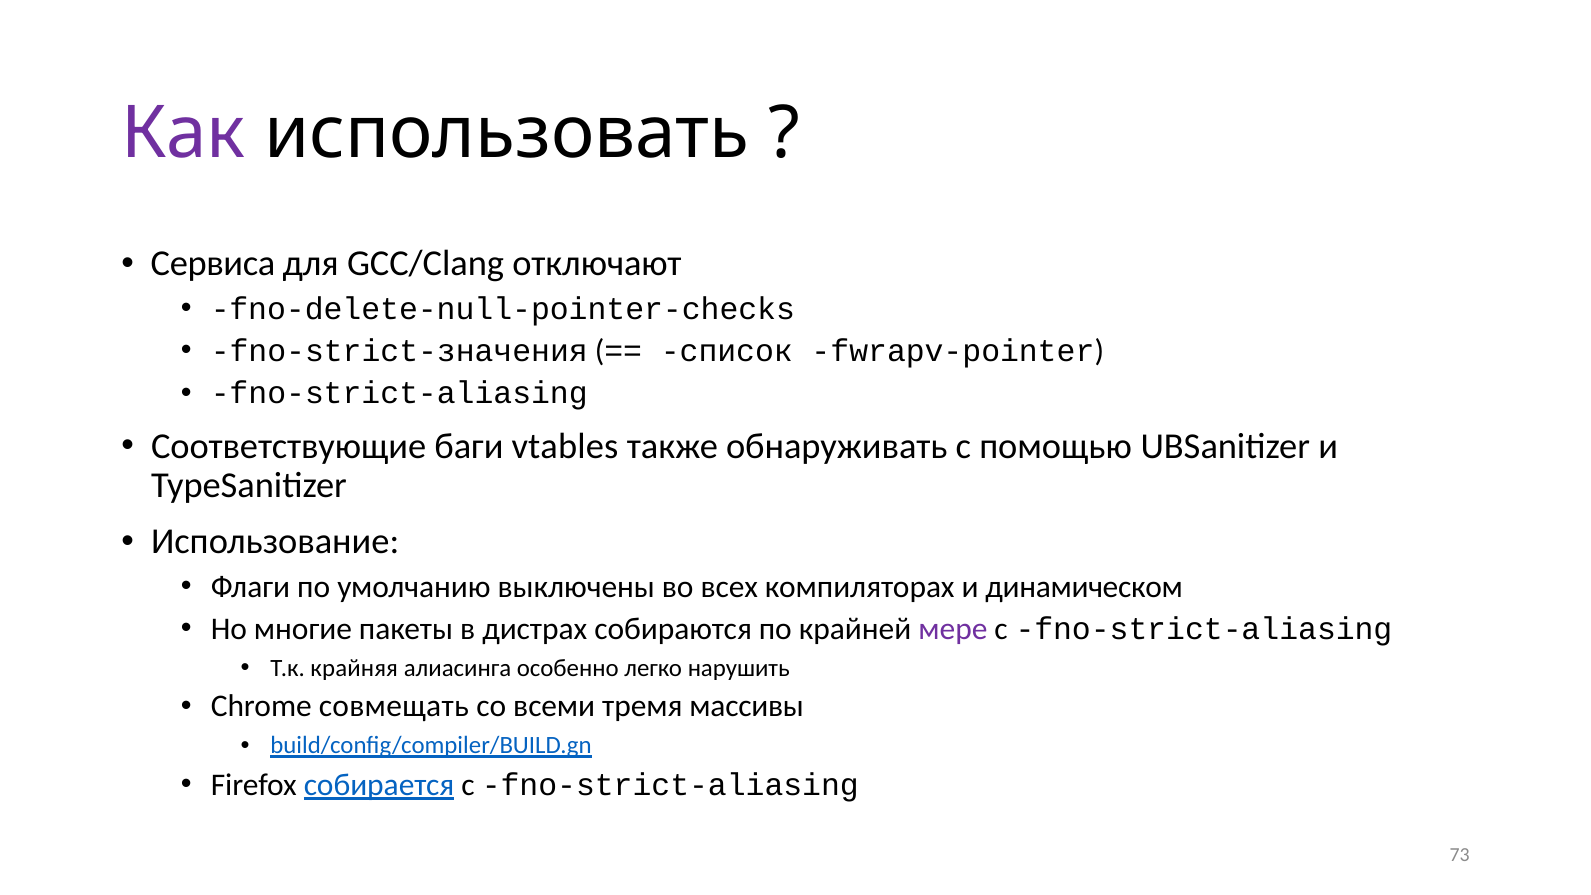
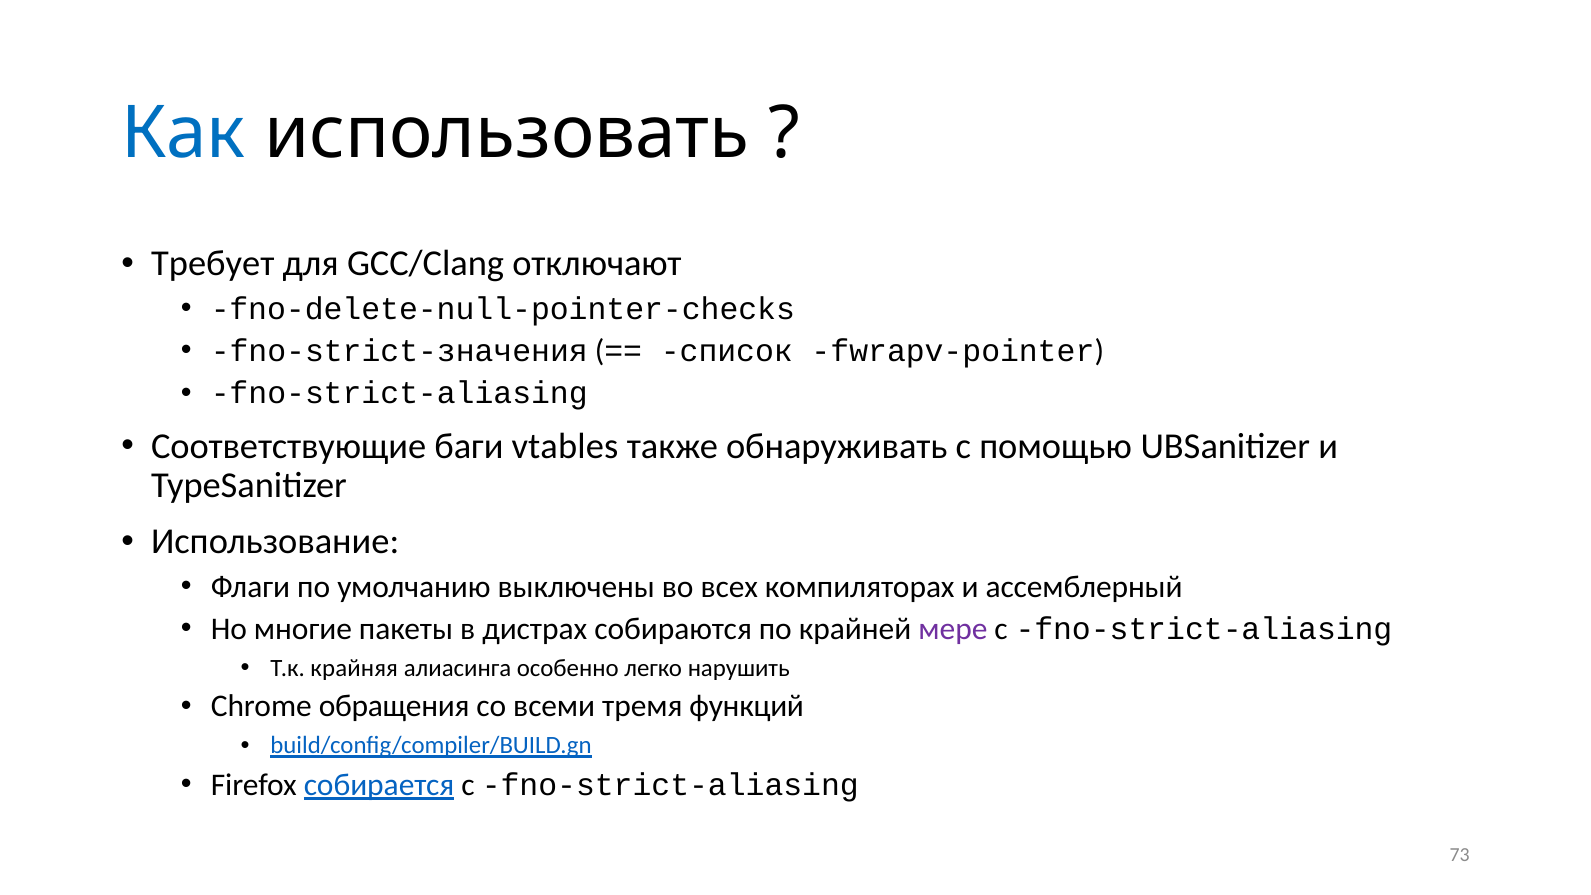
Как colour: purple -> blue (183, 134)
Сервиса: Сервиса -> Требует (213, 264)
динамическом: динамическом -> ассемблерный (1084, 587)
совмещать: совмещать -> обращения (394, 706)
массивы: массивы -> функций (747, 706)
